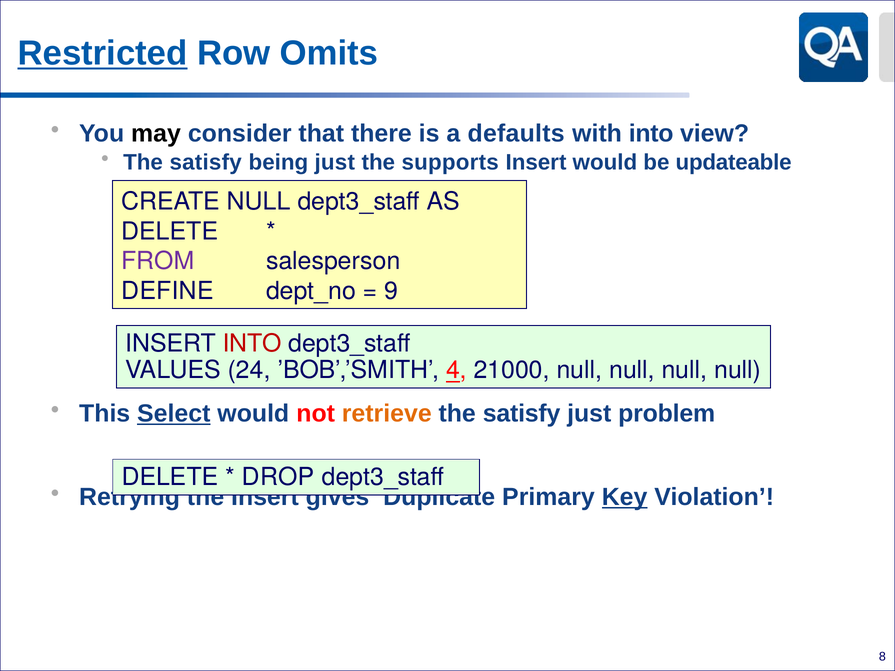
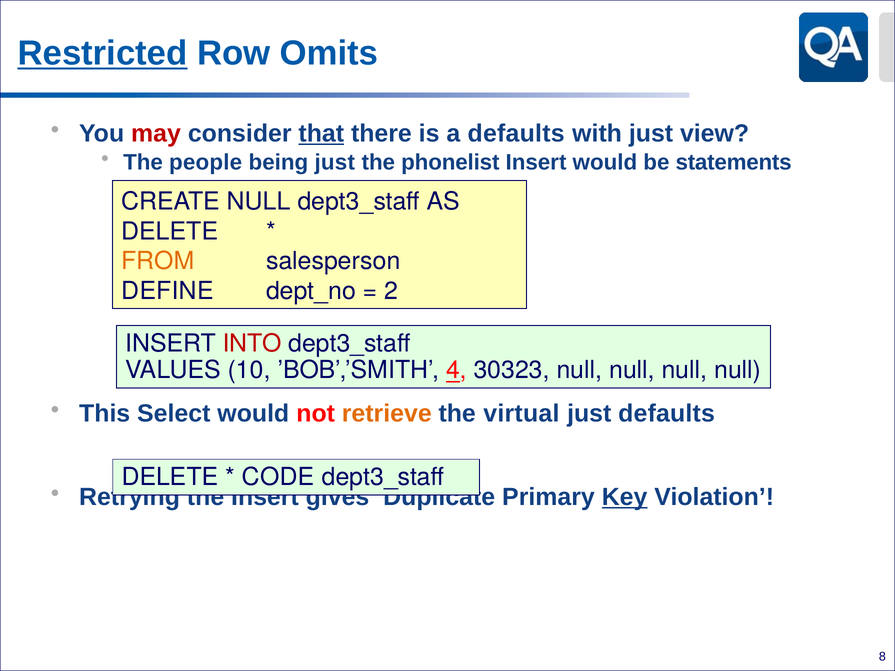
may colour: black -> red (156, 134)
that underline: none -> present (321, 134)
with into: into -> just (651, 134)
satisfy: satisfy -> people (206, 162)
supports: supports -> phonelist (450, 162)
updateable: updateable -> statements (734, 162)
FROM colour: purple -> orange (158, 261)
9: 9 -> 2 (391, 291)
24: 24 -> 10 (249, 370)
21000: 21000 -> 30323 (512, 370)
Select underline: present -> none (174, 414)
satisfy: satisfy -> virtual (521, 414)
just problem: problem -> defaults (667, 414)
DROP: DROP -> CODE (278, 477)
